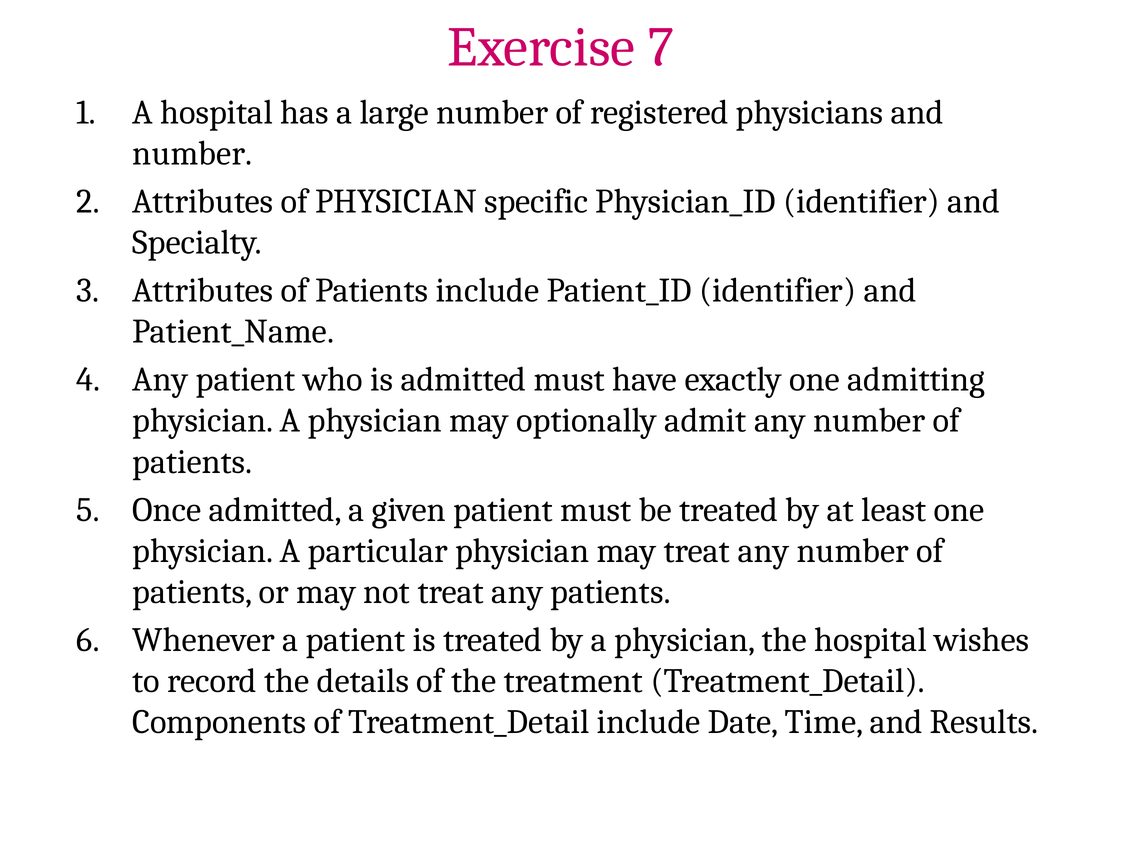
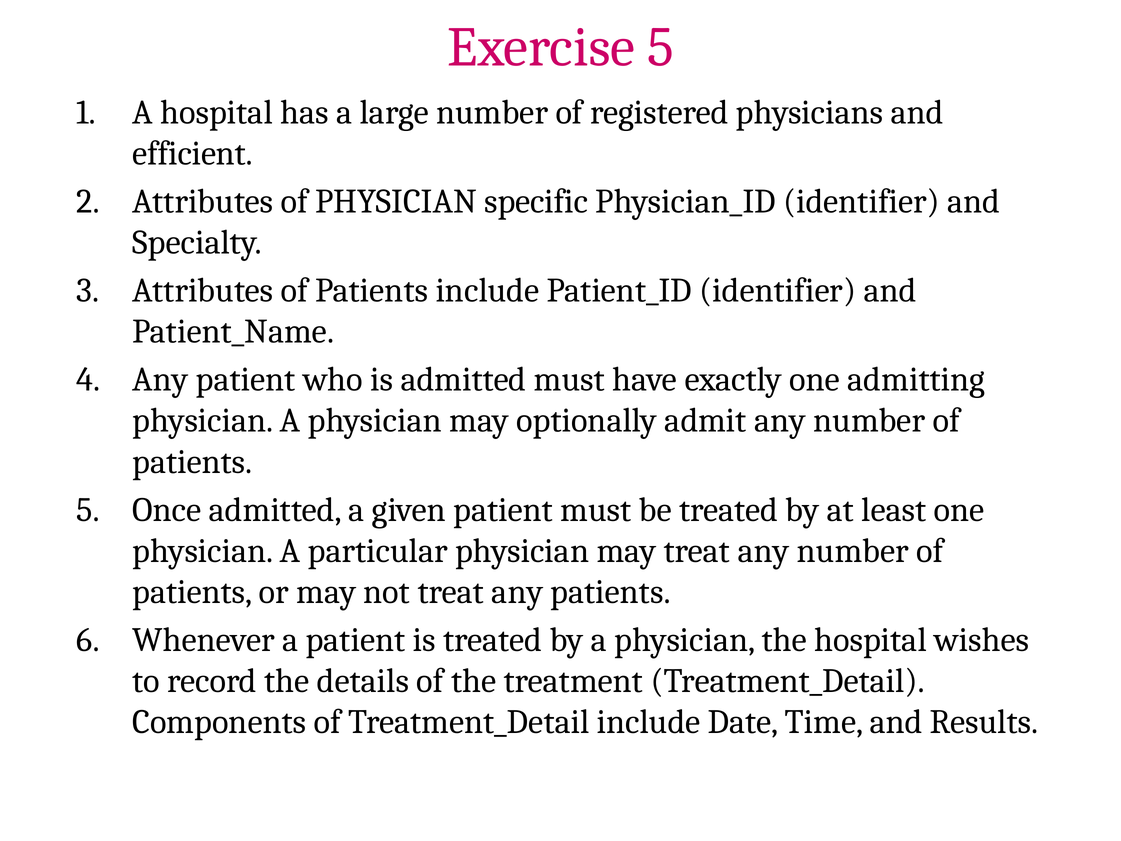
Exercise 7: 7 -> 5 (661, 47)
number: number -> efficient (193, 153)
